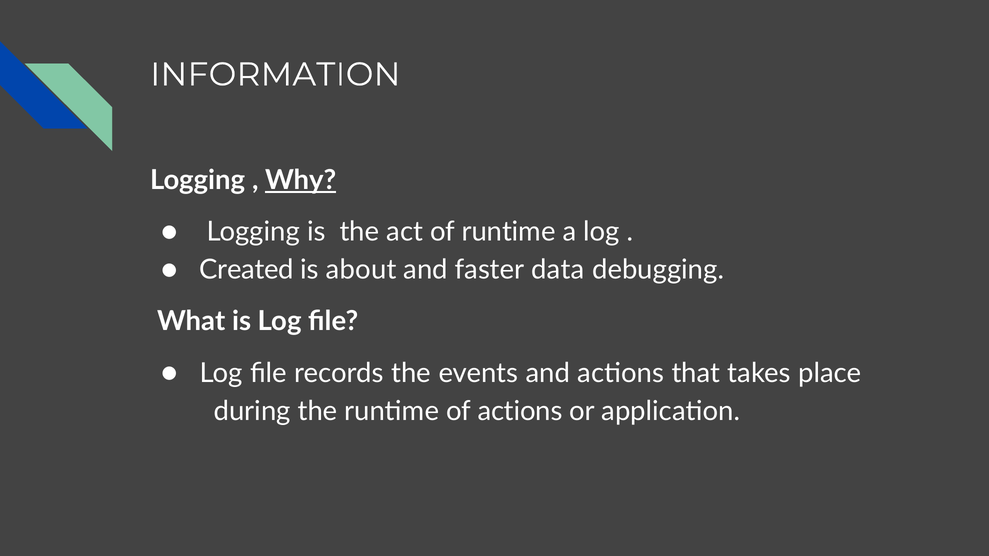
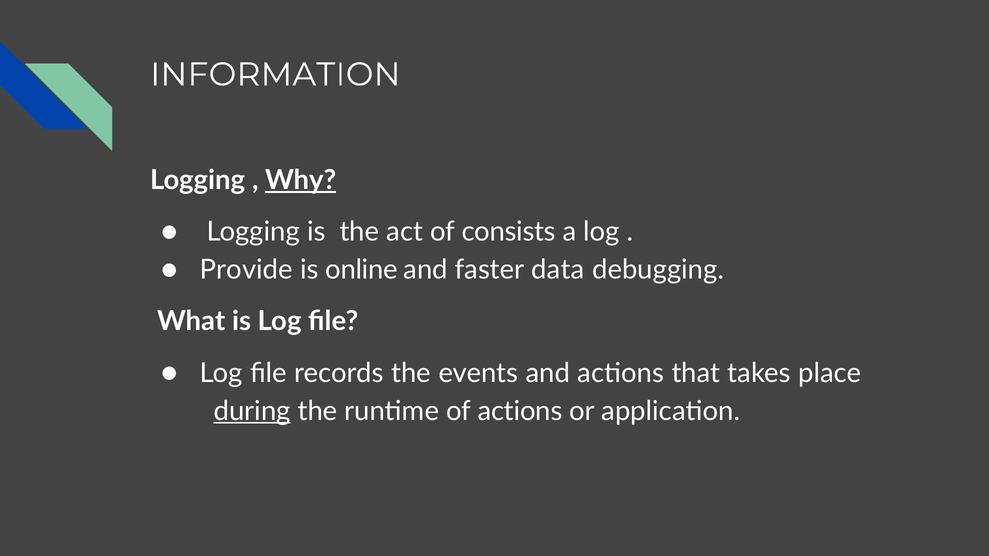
of runtime: runtime -> consists (509, 232)
Created: Created -> Provide (246, 270)
about: about -> online (361, 270)
during underline: none -> present (252, 411)
